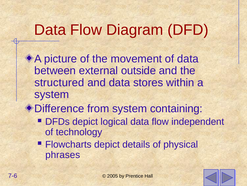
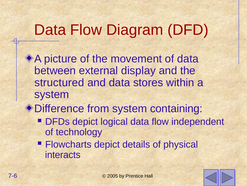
outside: outside -> display (138, 70)
phrases: phrases -> interacts (63, 154)
